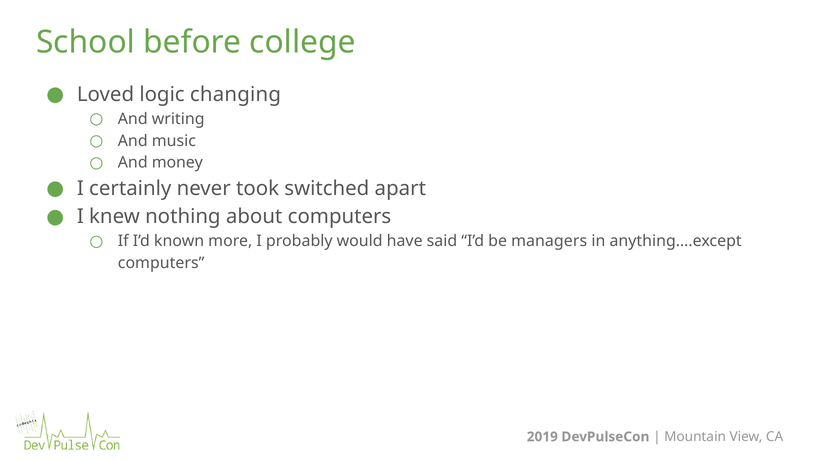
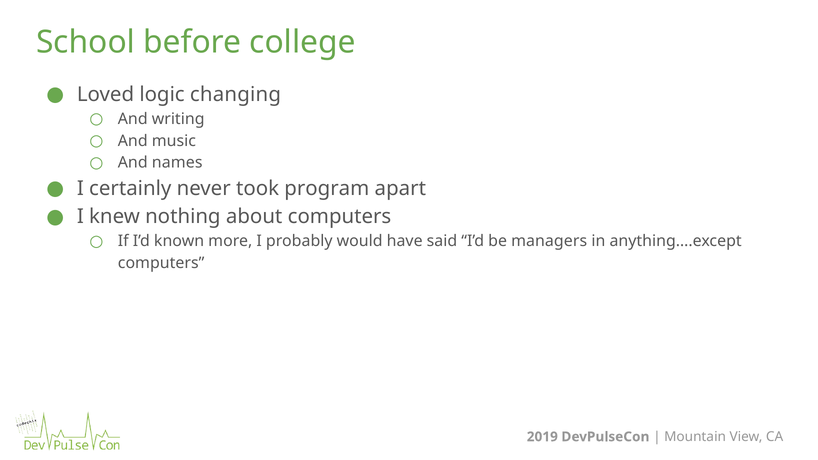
money: money -> names (177, 163)
switched: switched -> program (327, 189)
